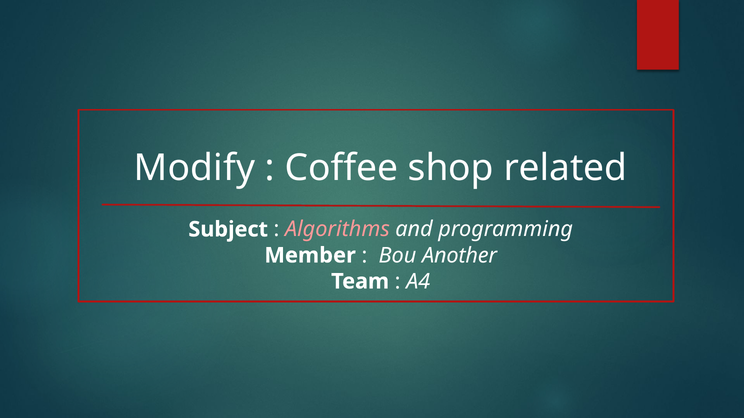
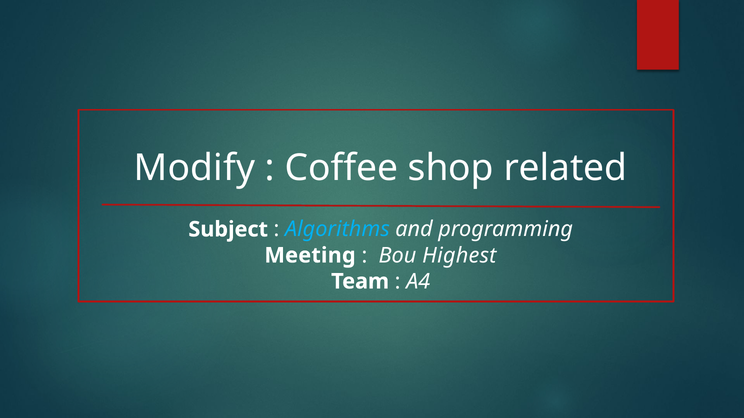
Algorithms colour: pink -> light blue (337, 230)
Member: Member -> Meeting (310, 256)
Another: Another -> Highest (459, 256)
